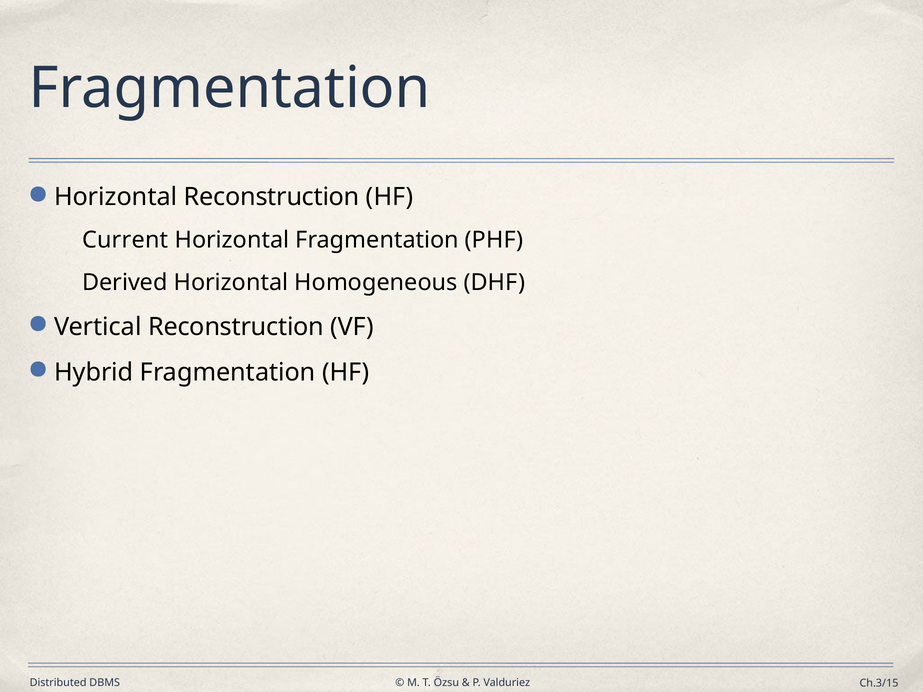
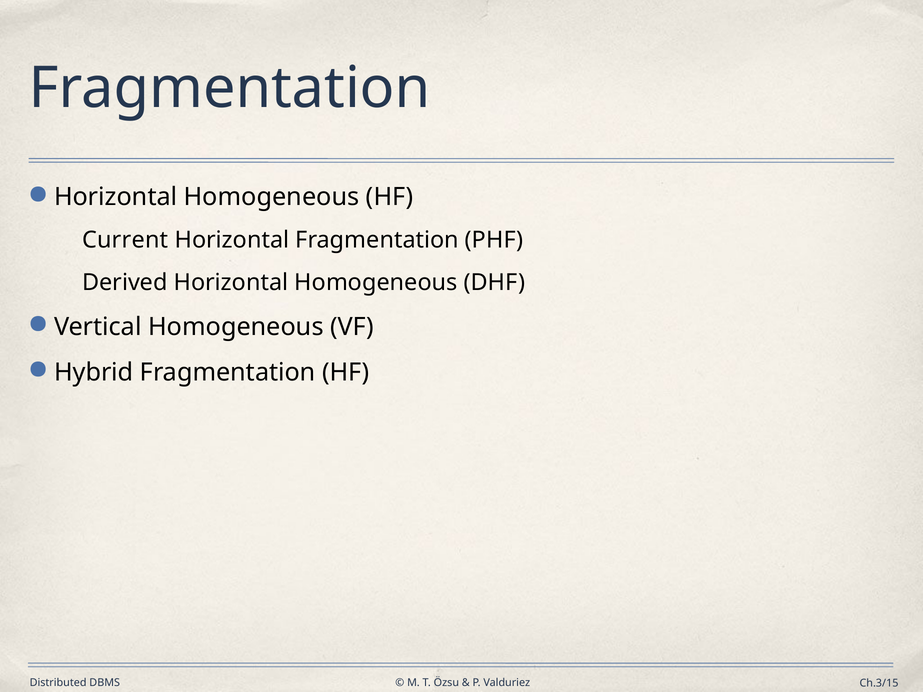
Reconstruction: Reconstruction -> Homogeneous (272, 197)
Vertical Reconstruction: Reconstruction -> Homogeneous (236, 327)
